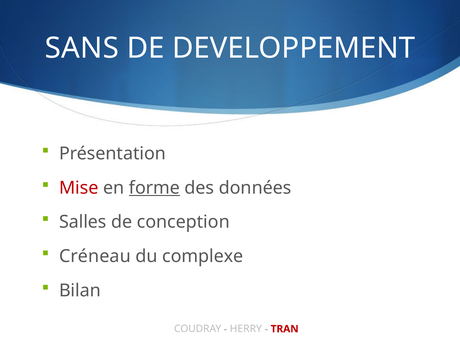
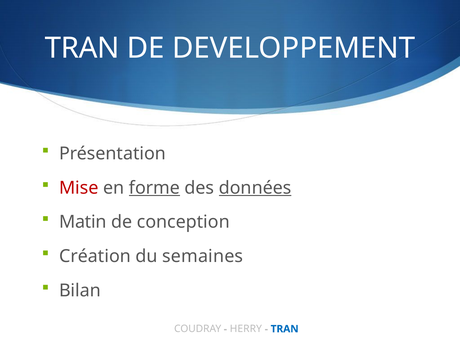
SANS: SANS -> TRAN (82, 48)
données underline: none -> present (255, 188)
Salles: Salles -> Matin (83, 222)
Créneau: Créneau -> Création (95, 256)
complexe: complexe -> semaines (203, 256)
TRAN colour: red -> blue (285, 329)
